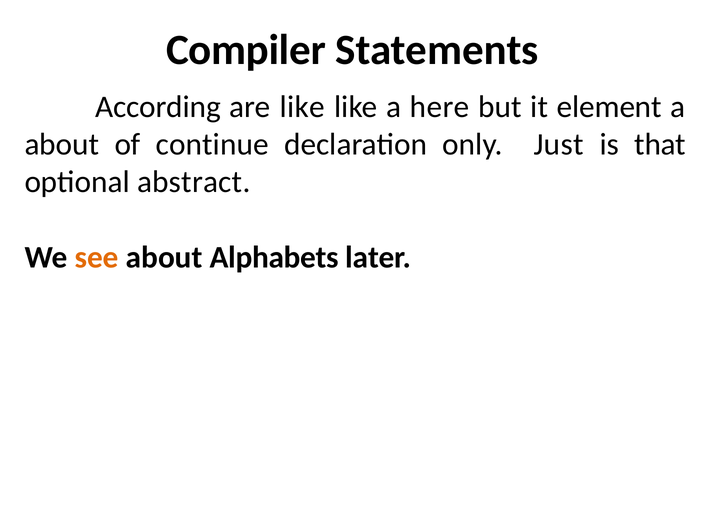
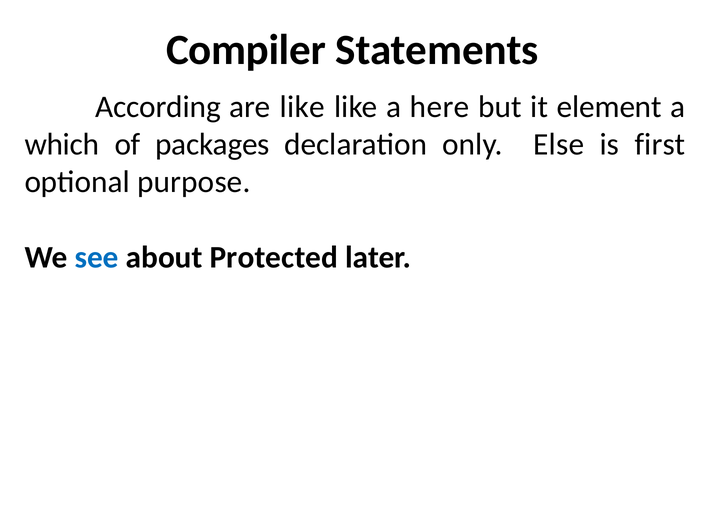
about: about -> which (62, 144)
continue: continue -> packages (212, 144)
Just: Just -> Else (559, 144)
that: that -> first (660, 144)
abstract: abstract -> purpose (194, 182)
see colour: orange -> blue (97, 257)
Alphabets: Alphabets -> Protected (274, 257)
